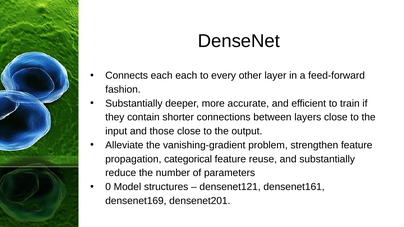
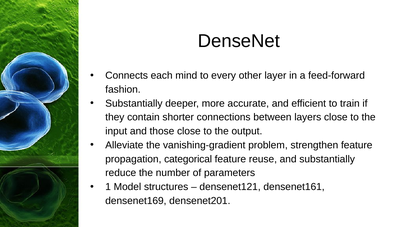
each each: each -> mind (186, 76)
0: 0 -> 1 (108, 187)
